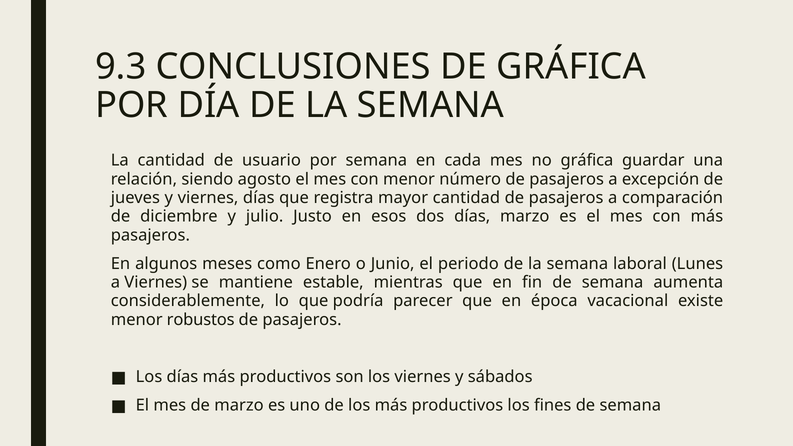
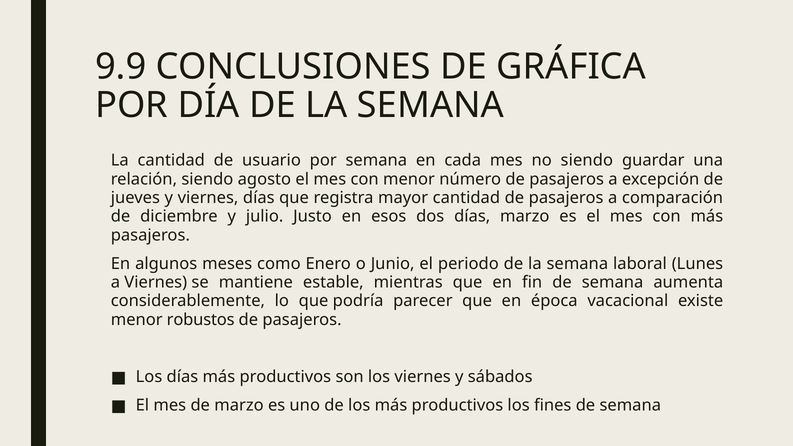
9.3: 9.3 -> 9.9 (121, 67)
no gráfica: gráfica -> siendo (587, 160)
